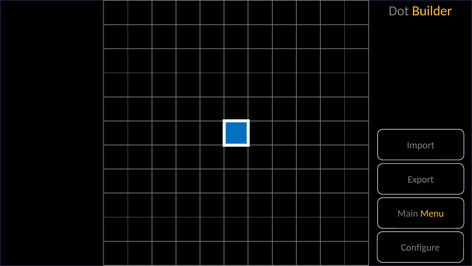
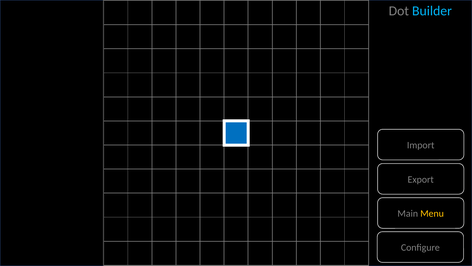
Builder colour: yellow -> light blue (432, 11)
